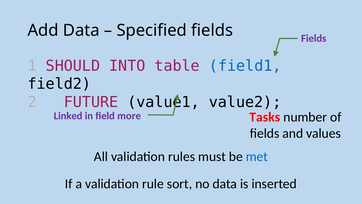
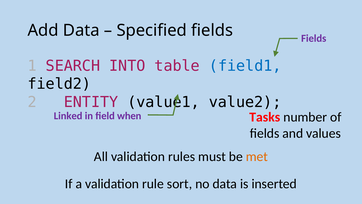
SHOULD: SHOULD -> SEARCH (73, 66)
FUTURE: FUTURE -> ENTITY (91, 102)
more: more -> when (129, 116)
met colour: blue -> orange (257, 156)
